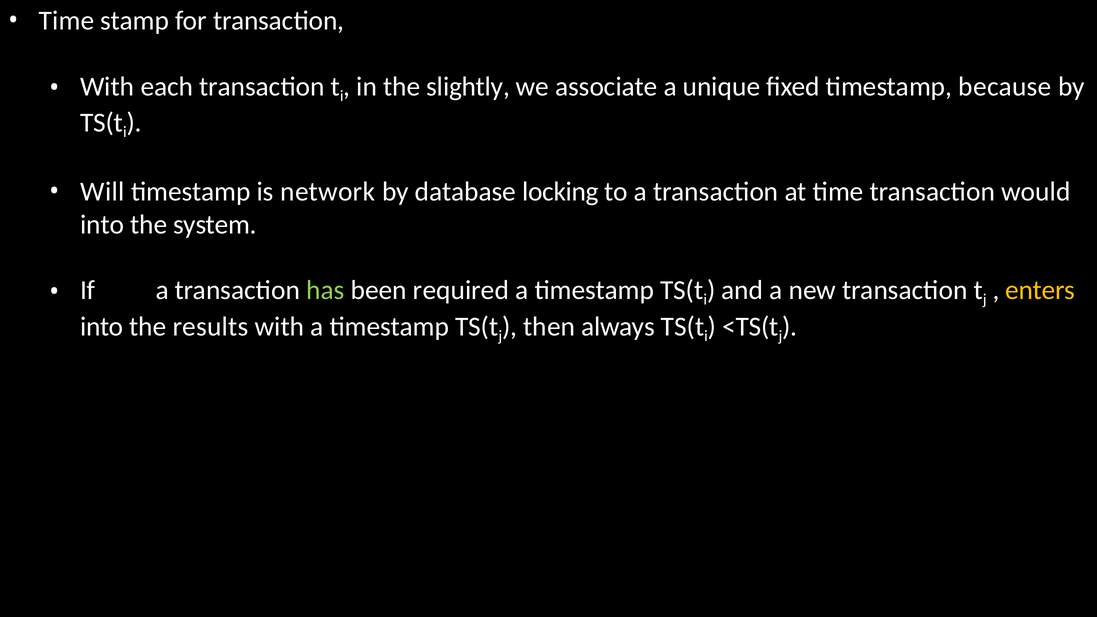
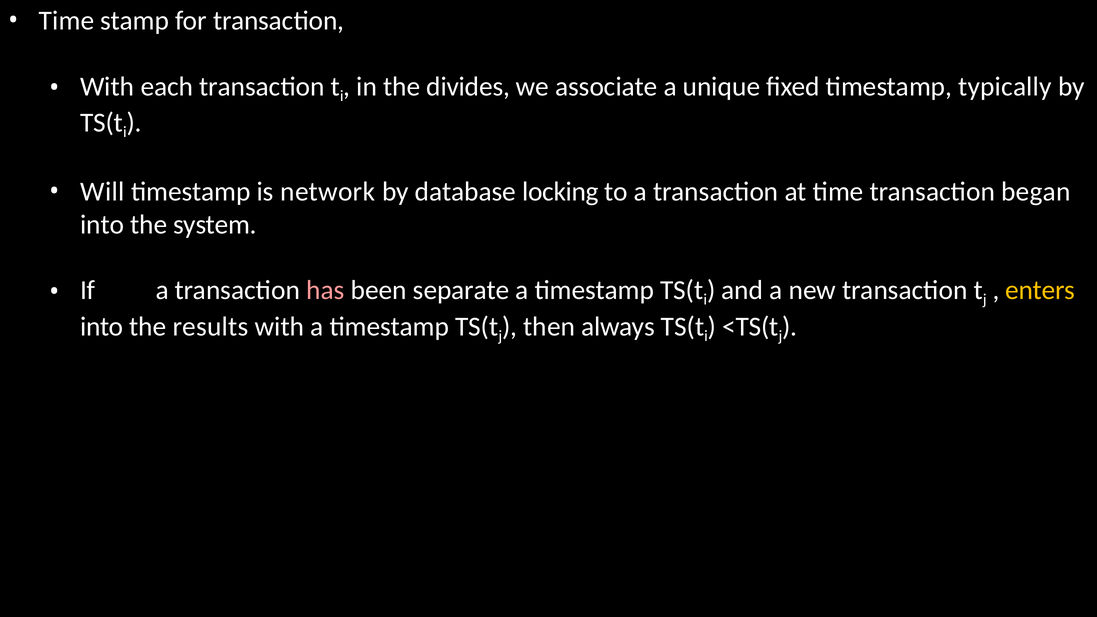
slightly: slightly -> divides (468, 87)
because: because -> typically (1005, 87)
would: would -> began (1036, 192)
has colour: light green -> pink (325, 290)
required: required -> separate (461, 290)
